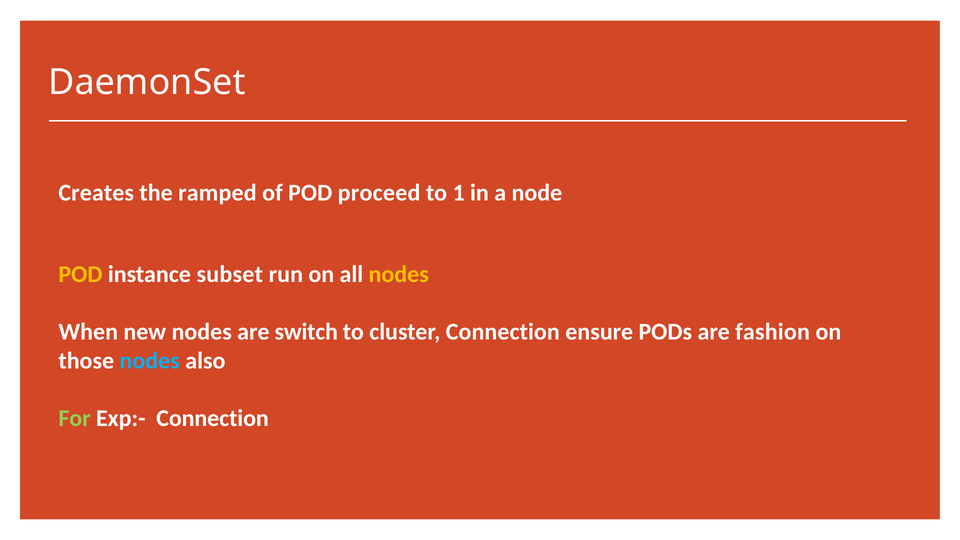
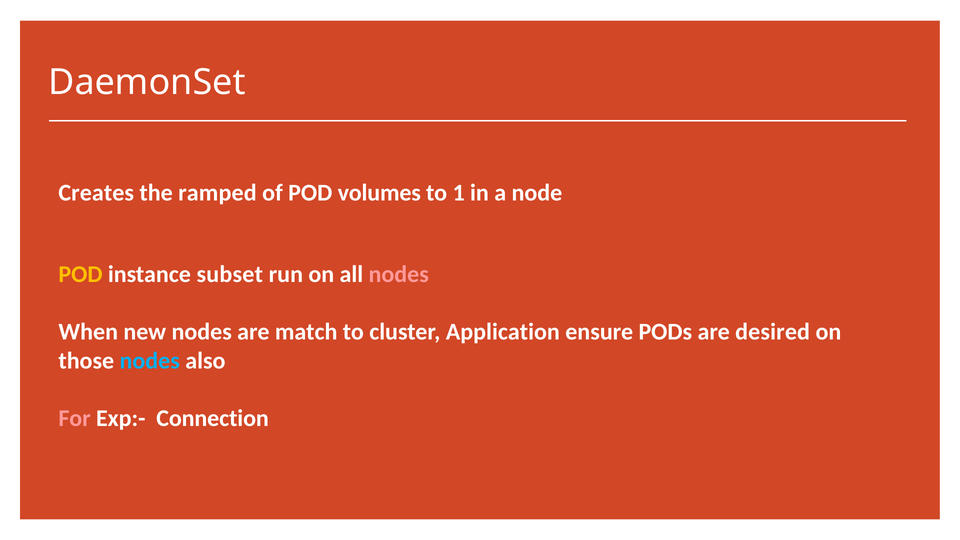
proceed: proceed -> volumes (379, 193)
nodes colour: yellow -> pink (399, 274)
switch: switch -> match (306, 332)
cluster Connection: Connection -> Application (503, 332)
fashion: fashion -> desired (773, 332)
For colour: light green -> pink (75, 418)
